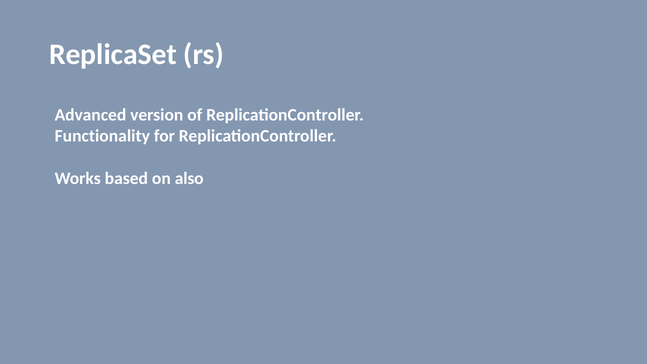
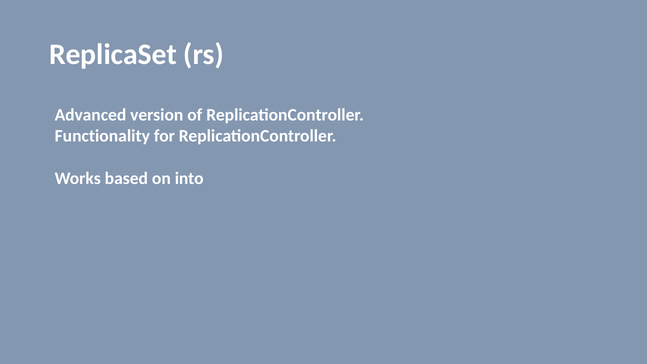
also: also -> into (189, 178)
